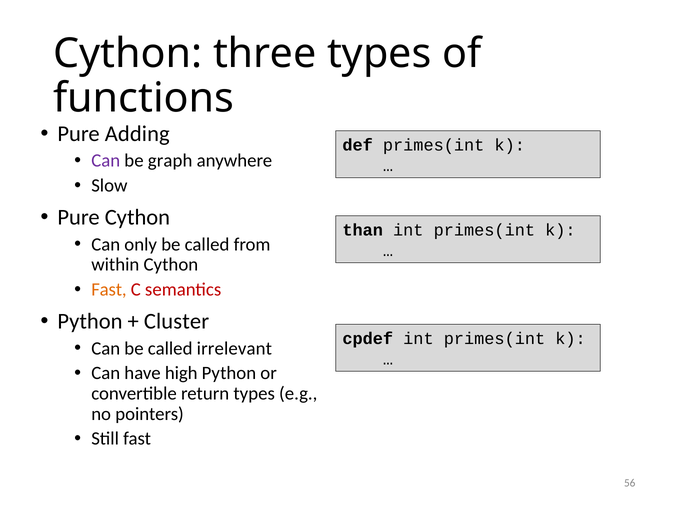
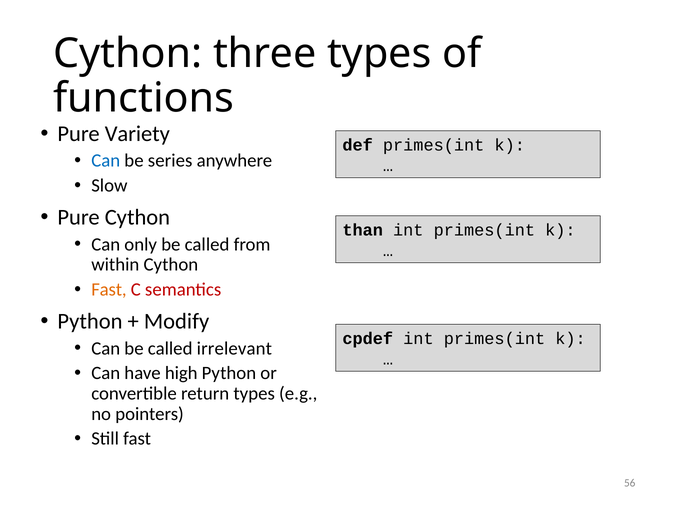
Adding: Adding -> Variety (137, 134)
Can colour: purple -> blue (106, 161)
graph: graph -> series (170, 161)
Cluster: Cluster -> Modify (177, 321)
